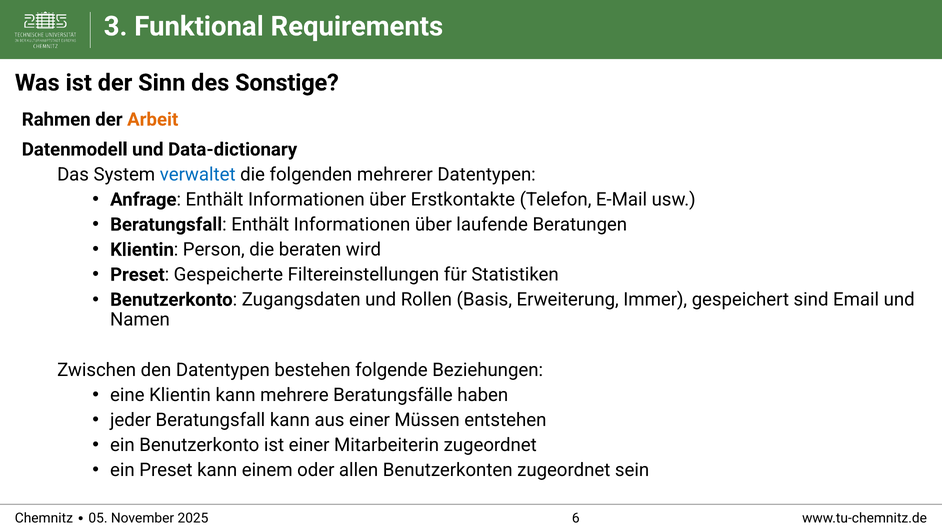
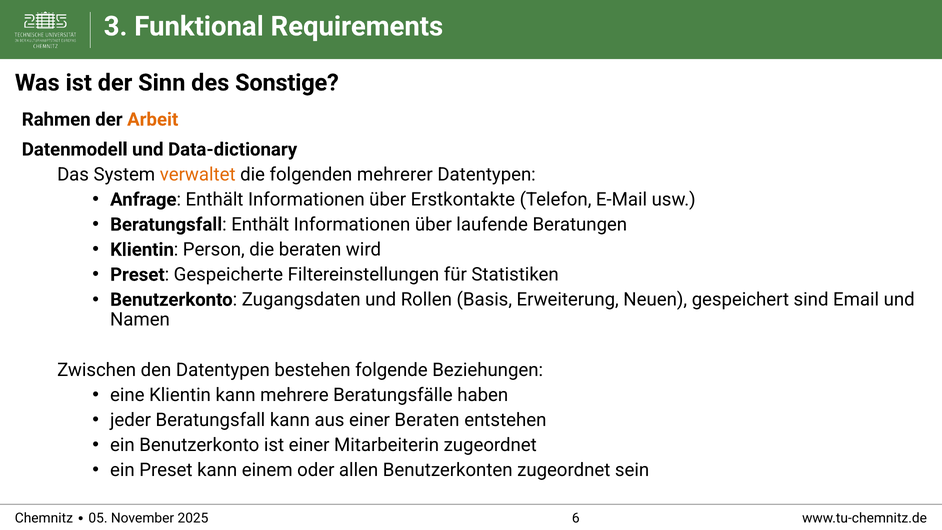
verwaltet colour: blue -> orange (198, 174)
Immer: Immer -> Neuen (655, 300)
einer Müssen: Müssen -> Beraten (427, 420)
